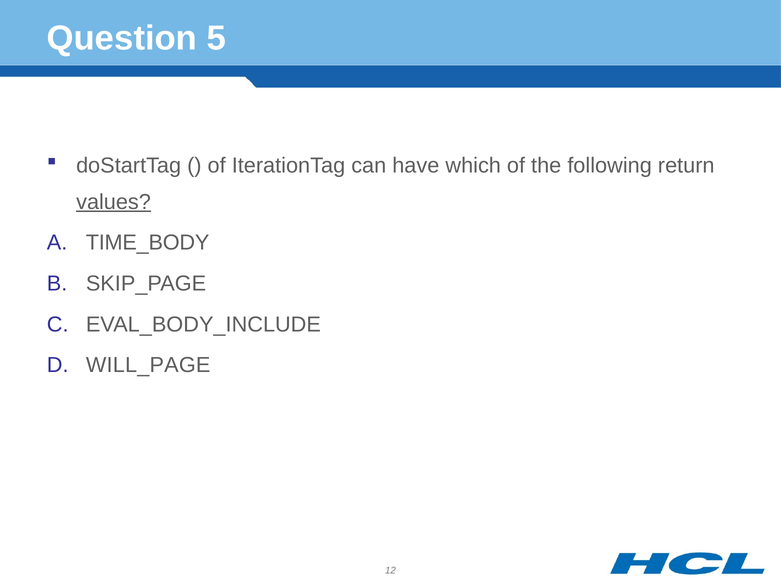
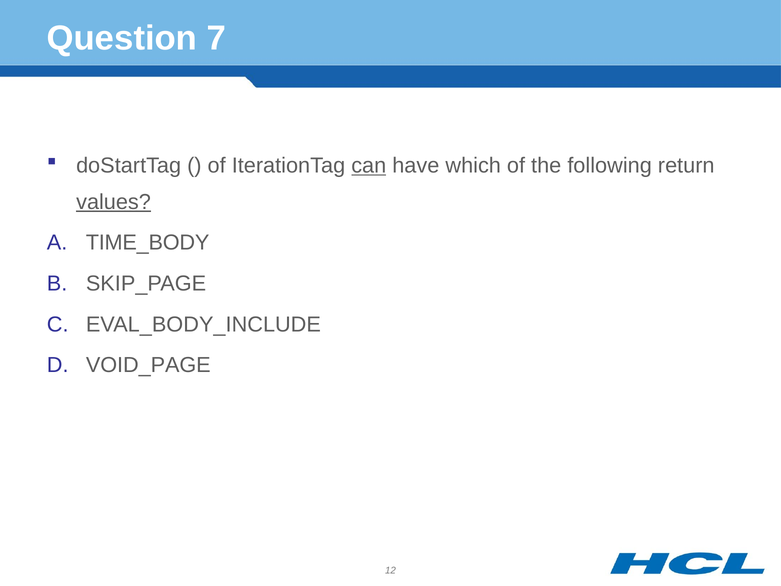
5: 5 -> 7 (217, 38)
can underline: none -> present (369, 166)
WILL_PAGE: WILL_PAGE -> VOID_PAGE (148, 365)
